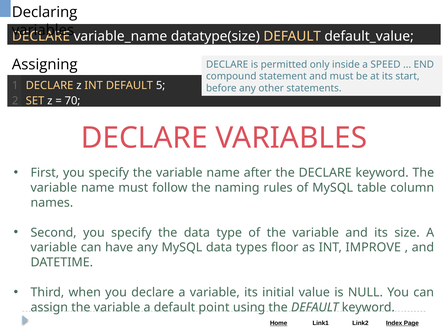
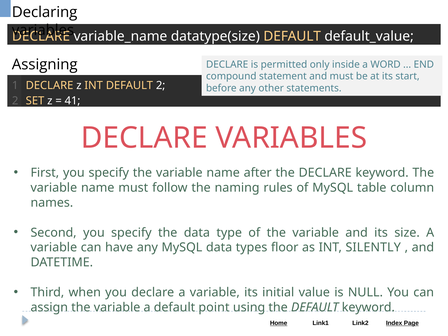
SPEED: SPEED -> WORD (386, 64)
DEFAULT 5: 5 -> 2 (161, 86)
70: 70 -> 41 (73, 101)
IMPROVE: IMPROVE -> SILENTLY (373, 248)
